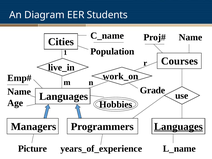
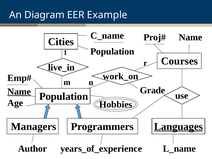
Students: Students -> Example (107, 15)
Name underline: none -> present (19, 92)
Languages: Languages -> Population (64, 96)
Picture: Picture -> Author (32, 149)
